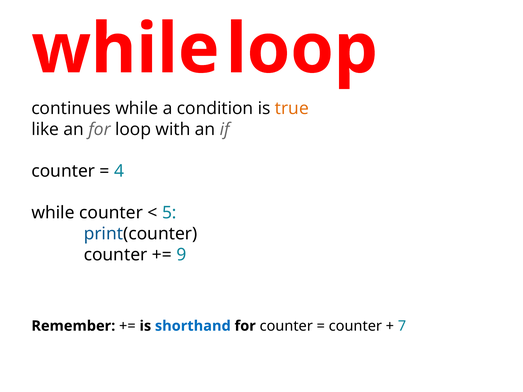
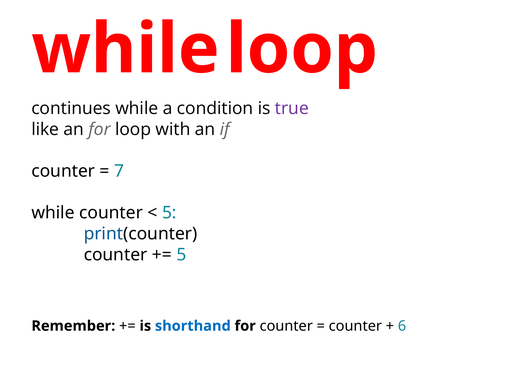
true colour: orange -> purple (292, 108)
4: 4 -> 7 (119, 171)
9: 9 -> 5 (181, 255)
7: 7 -> 6 (402, 326)
